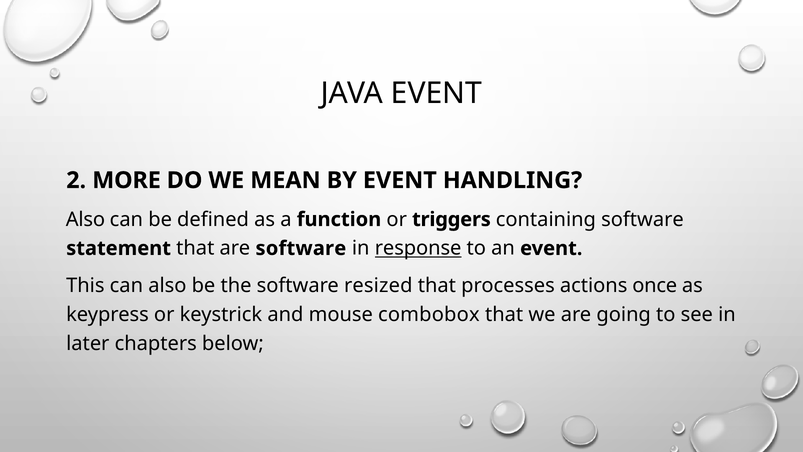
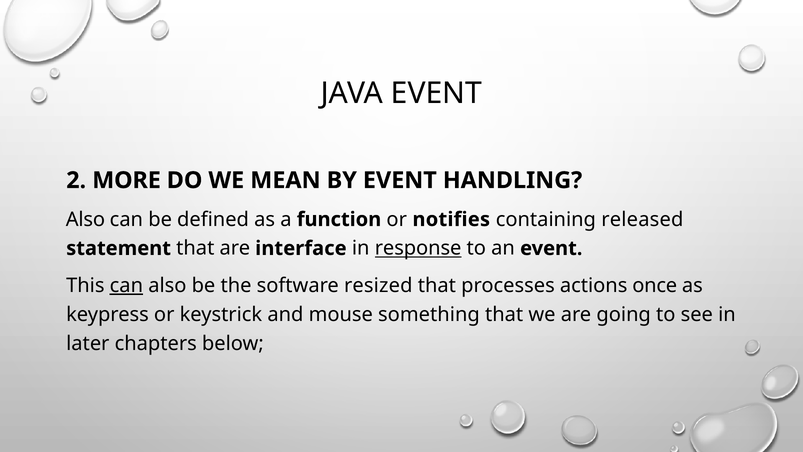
triggers: triggers -> notifies (451, 219)
containing software: software -> released (642, 219)
are software: software -> interface (301, 248)
can underline: none -> present (126, 285)
combobox: combobox -> something (429, 314)
